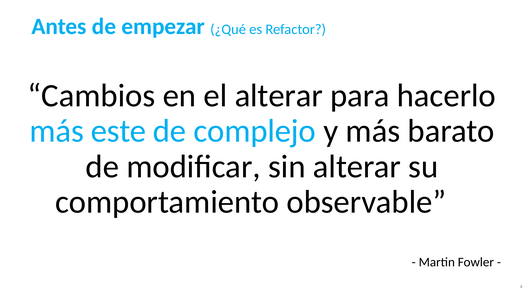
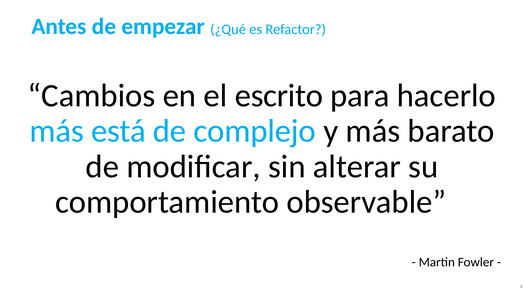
el alterar: alterar -> escrito (279, 96)
este: este -> está (119, 131)
